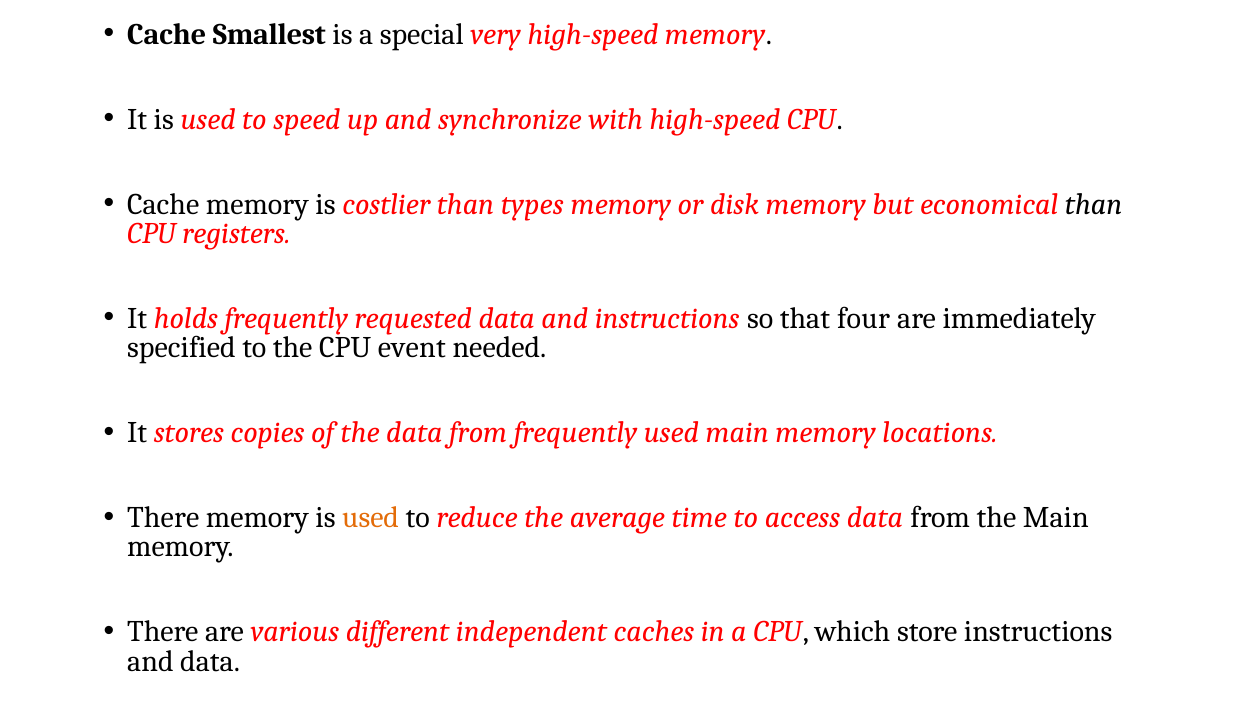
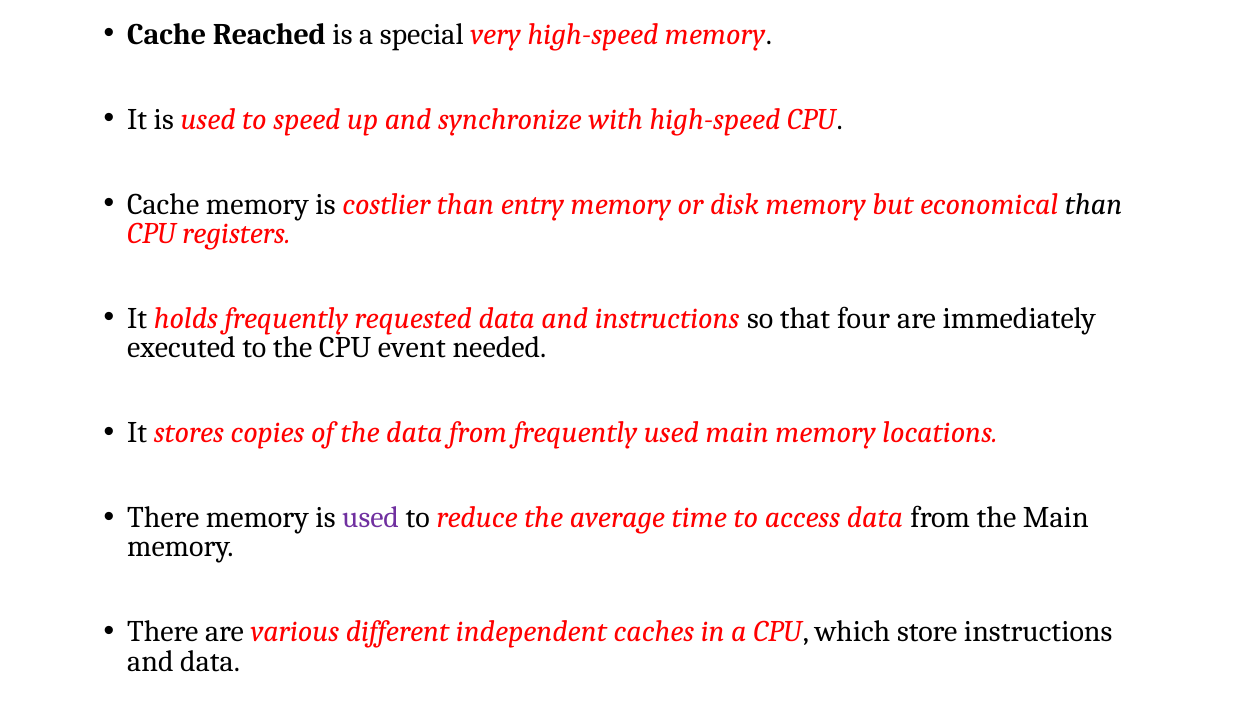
Smallest: Smallest -> Reached (269, 34)
types: types -> entry (532, 204)
specified: specified -> executed (181, 348)
used colour: orange -> purple (371, 518)
